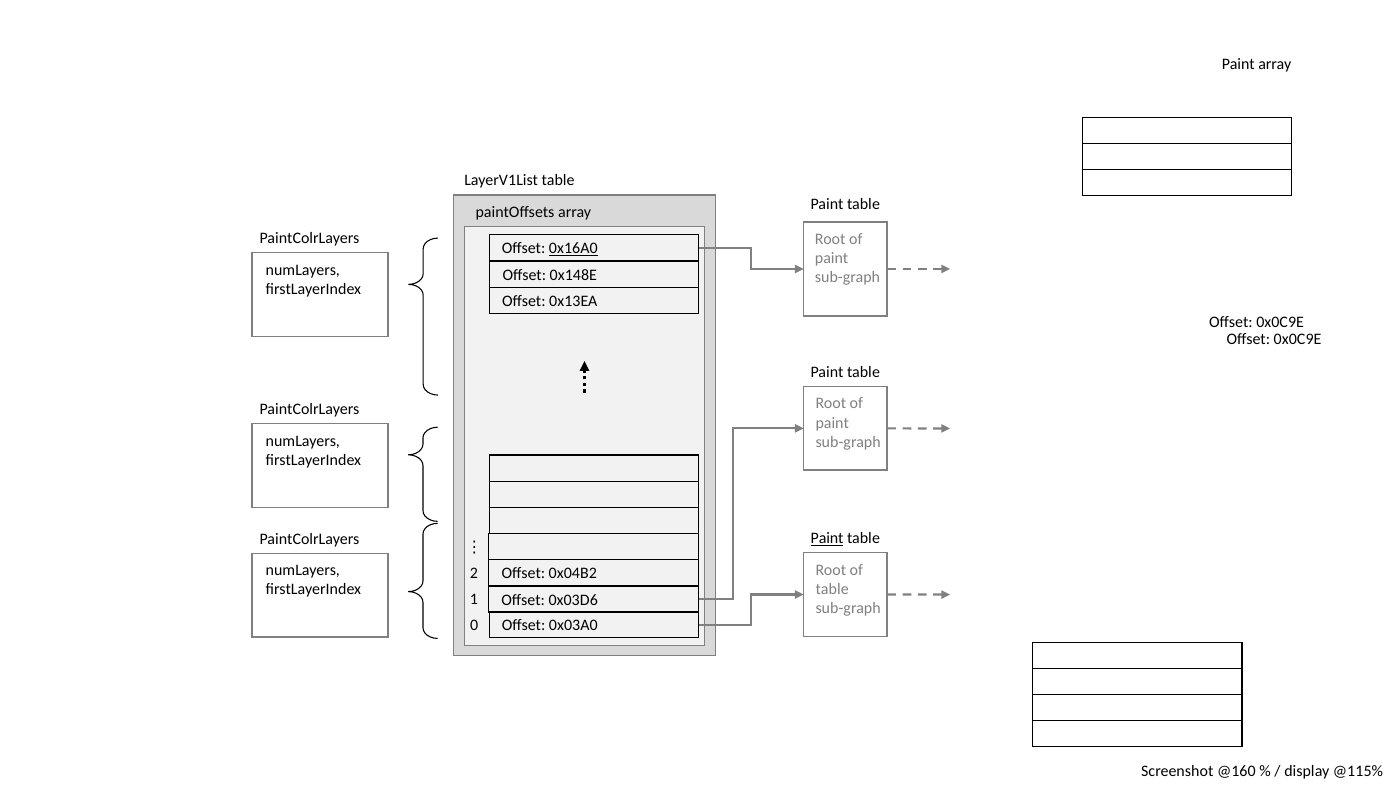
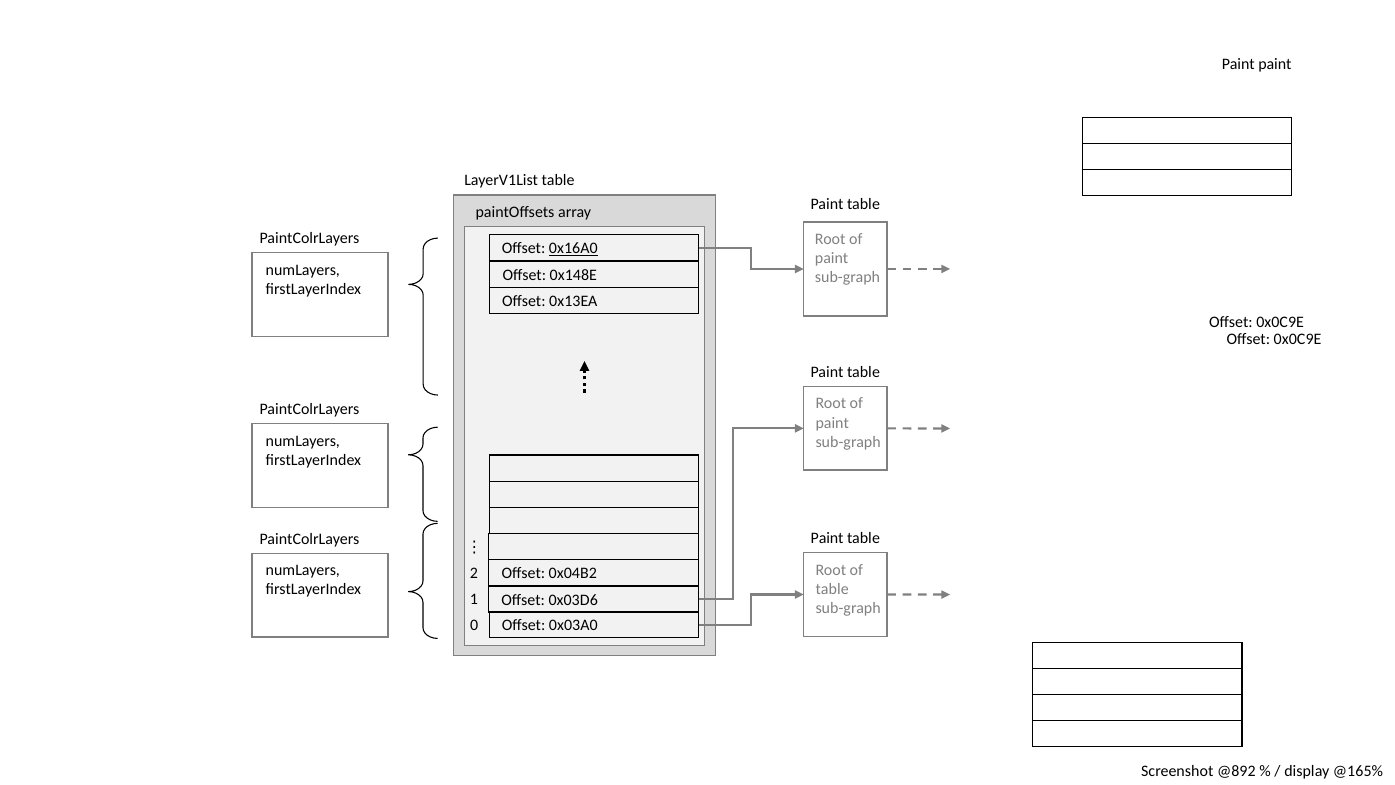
array: array -> paint (1275, 64)
Paint underline: present -> none (827, 538)
@160: @160 -> @892 (1236, 771)
@115%: @115% -> @165% (1358, 771)
